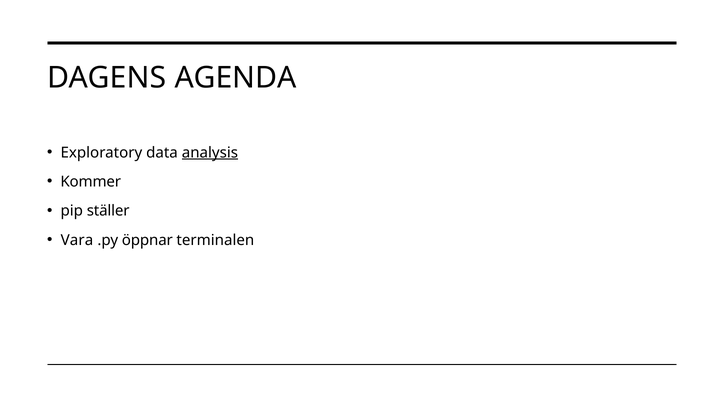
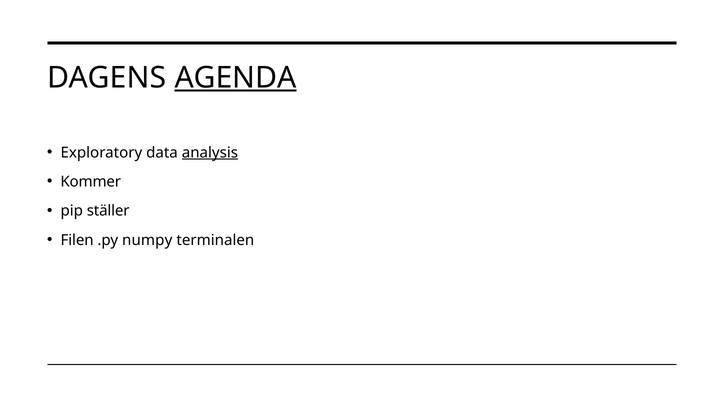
AGENDA underline: none -> present (236, 78)
Vara: Vara -> Filen (77, 240)
öppnar: öppnar -> numpy (147, 240)
